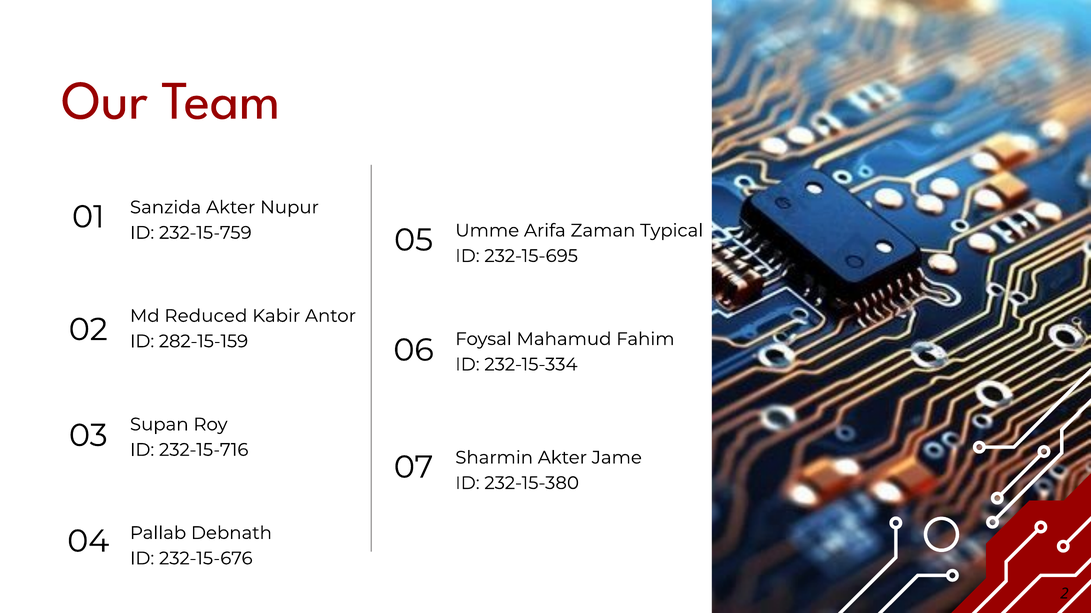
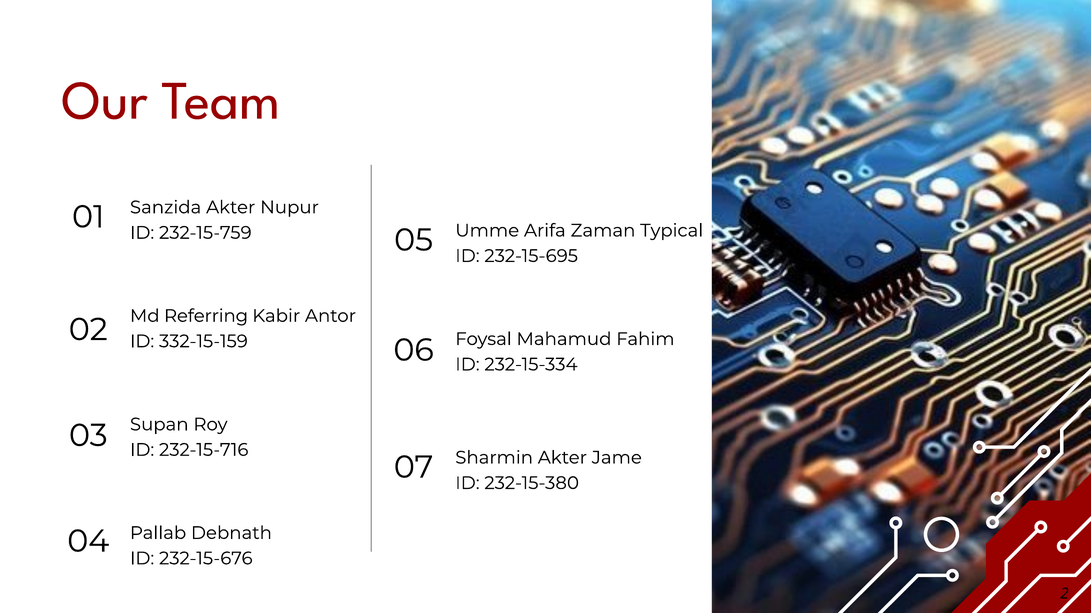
Reduced: Reduced -> Referring (206, 316)
282-15-159: 282-15-159 -> 332-15-159 (203, 342)
